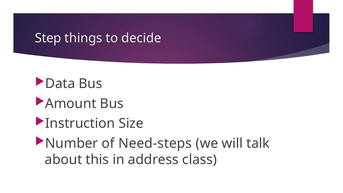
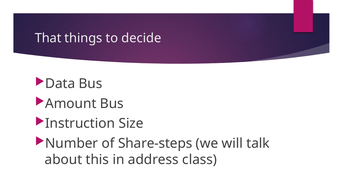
Step: Step -> That (48, 38)
Need-steps: Need-steps -> Share-steps (155, 143)
